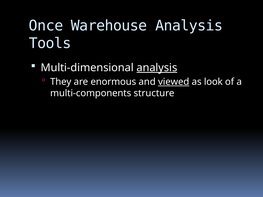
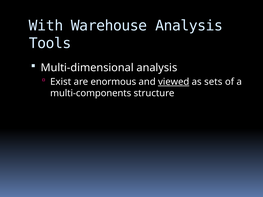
Once: Once -> With (46, 26)
analysis underline: present -> none (157, 68)
They: They -> Exist (61, 82)
look: look -> sets (213, 82)
